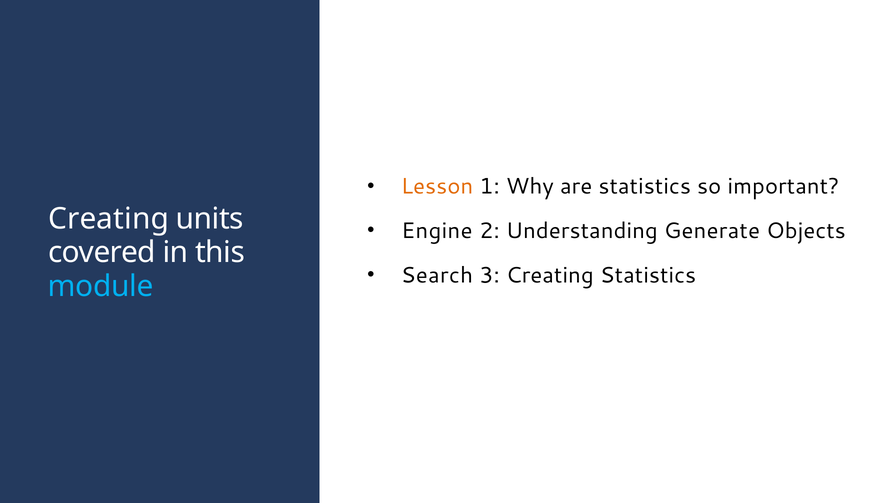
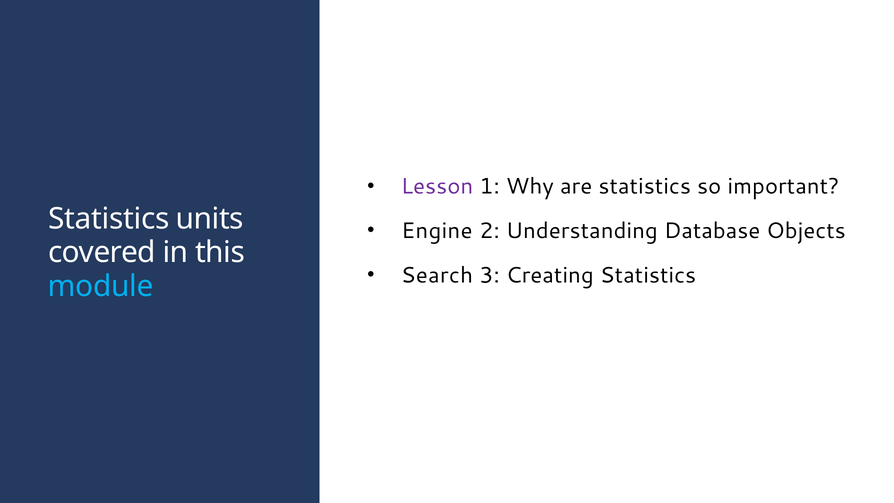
Lesson colour: orange -> purple (437, 187)
Creating: Creating -> Statistics (109, 219)
Generate: Generate -> Database (712, 231)
